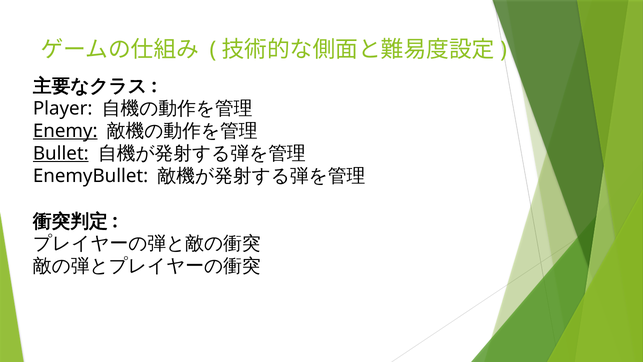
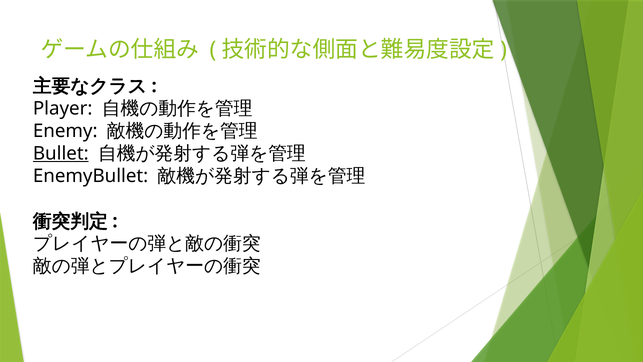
Enemy underline: present -> none (65, 131)
